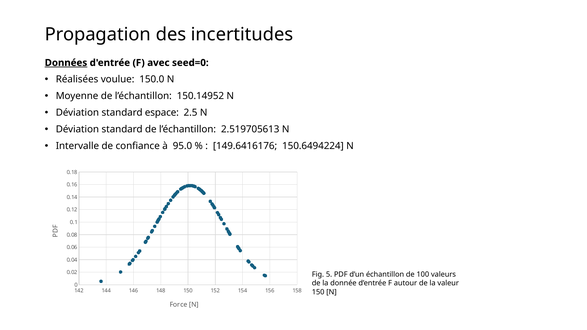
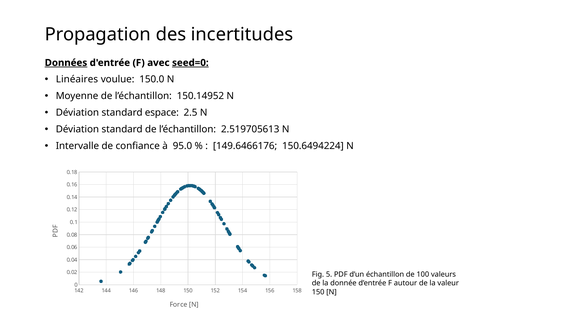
seed=0 underline: none -> present (190, 63)
Réalisées: Réalisées -> Linéaires (77, 79)
149.6416176: 149.6416176 -> 149.6466176 (245, 146)
